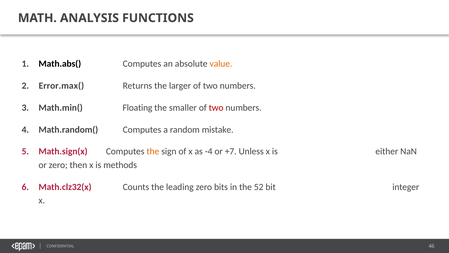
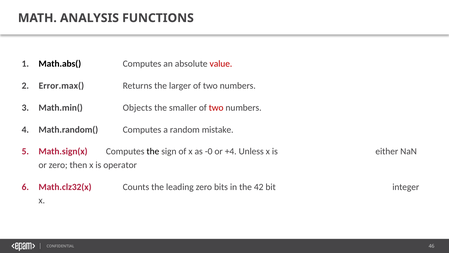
value colour: orange -> red (221, 64)
Floating: Floating -> Objects (137, 108)
the colour: orange -> black (153, 151)
-4: -4 -> -0 (209, 151)
+7: +7 -> +4 (231, 151)
methods: methods -> operator (120, 165)
52: 52 -> 42 (259, 187)
